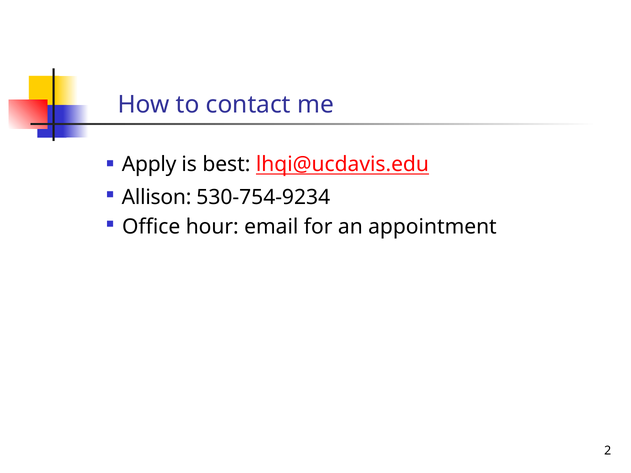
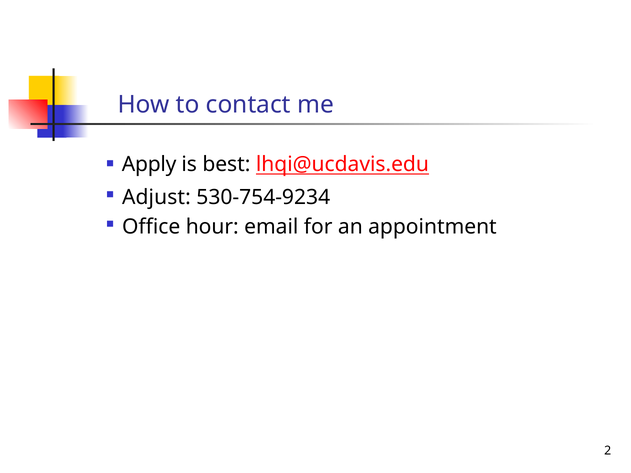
Allison: Allison -> Adjust (156, 197)
